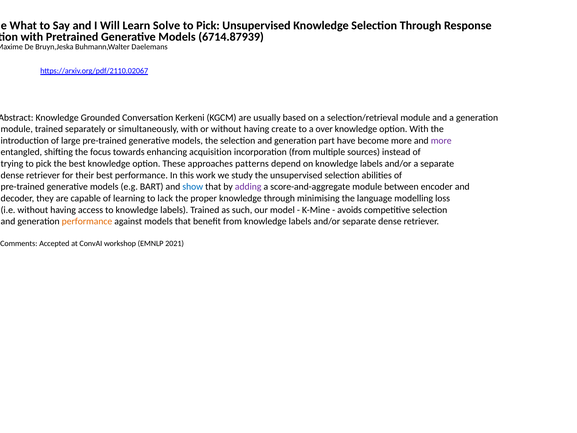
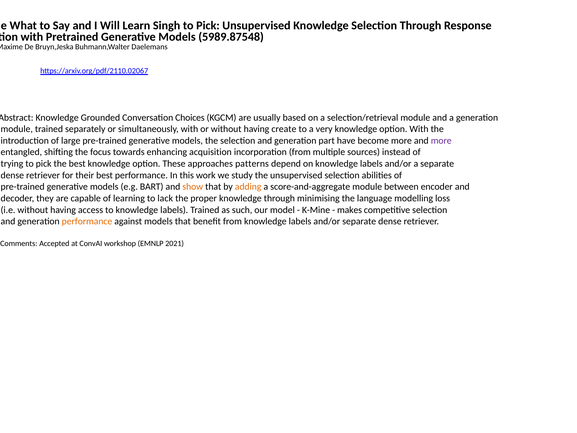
Solve: Solve -> Singh (167, 25)
6714.87939: 6714.87939 -> 5989.87548 (231, 37)
Kerkeni: Kerkeni -> Choices (190, 117)
over: over -> very (324, 129)
show colour: blue -> orange (193, 187)
adding colour: purple -> orange (248, 187)
avoids: avoids -> makes (350, 210)
